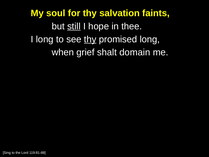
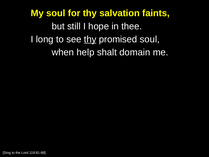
still underline: present -> none (74, 26)
promised long: long -> soul (150, 39)
grief: grief -> help (85, 52)
